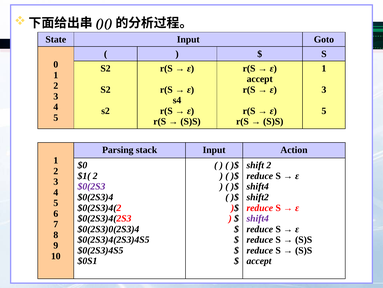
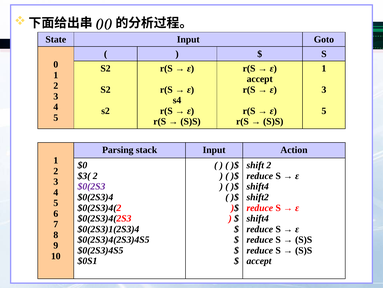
$1(: $1( -> $3( (84, 175)
shift4 colour: purple -> black (258, 218)
$0(2S3)0(2S3)4: $0(2S3)0(2S3)4 -> $0(2S3)1(2S3)4 (108, 228)
